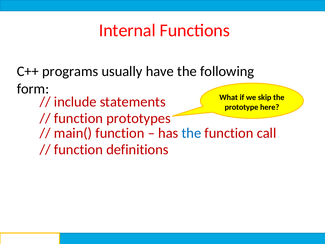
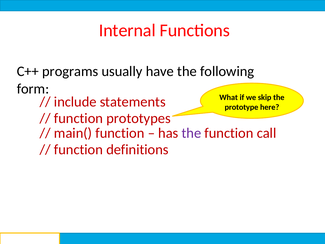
the colour: blue -> purple (191, 133)
